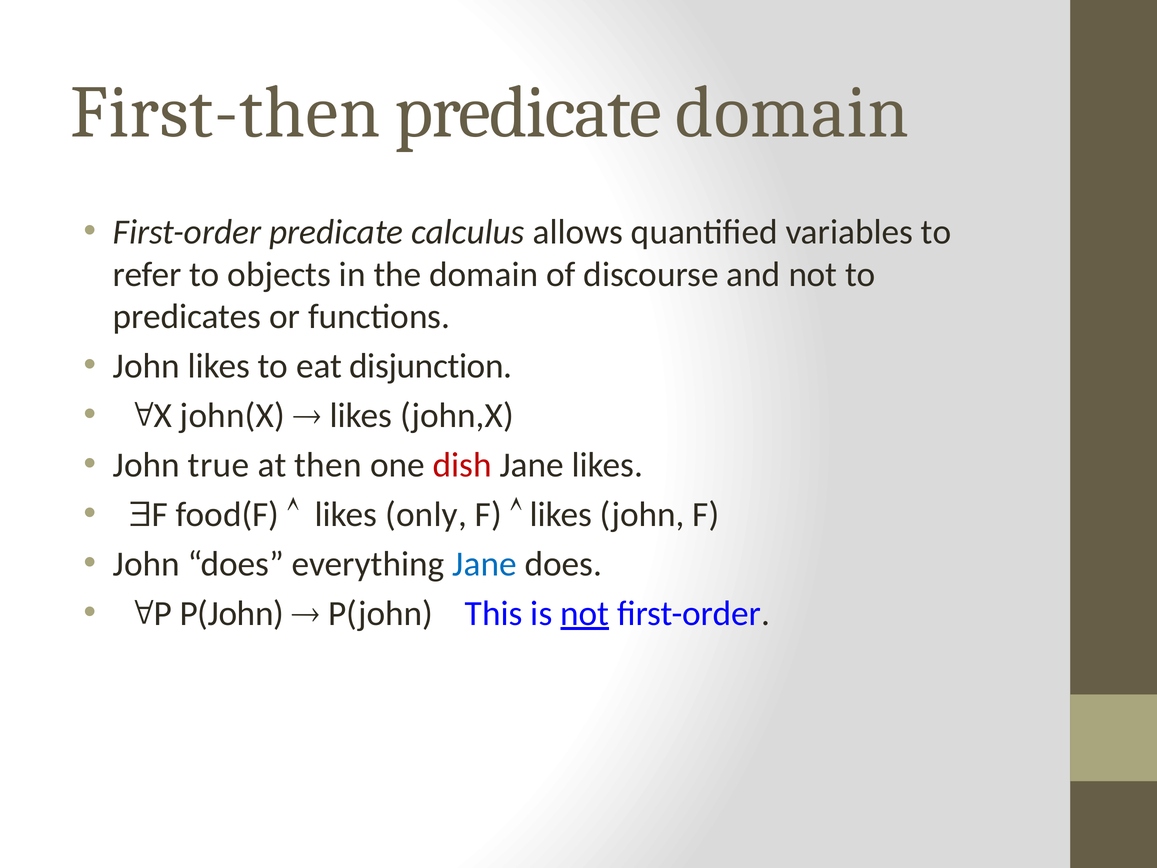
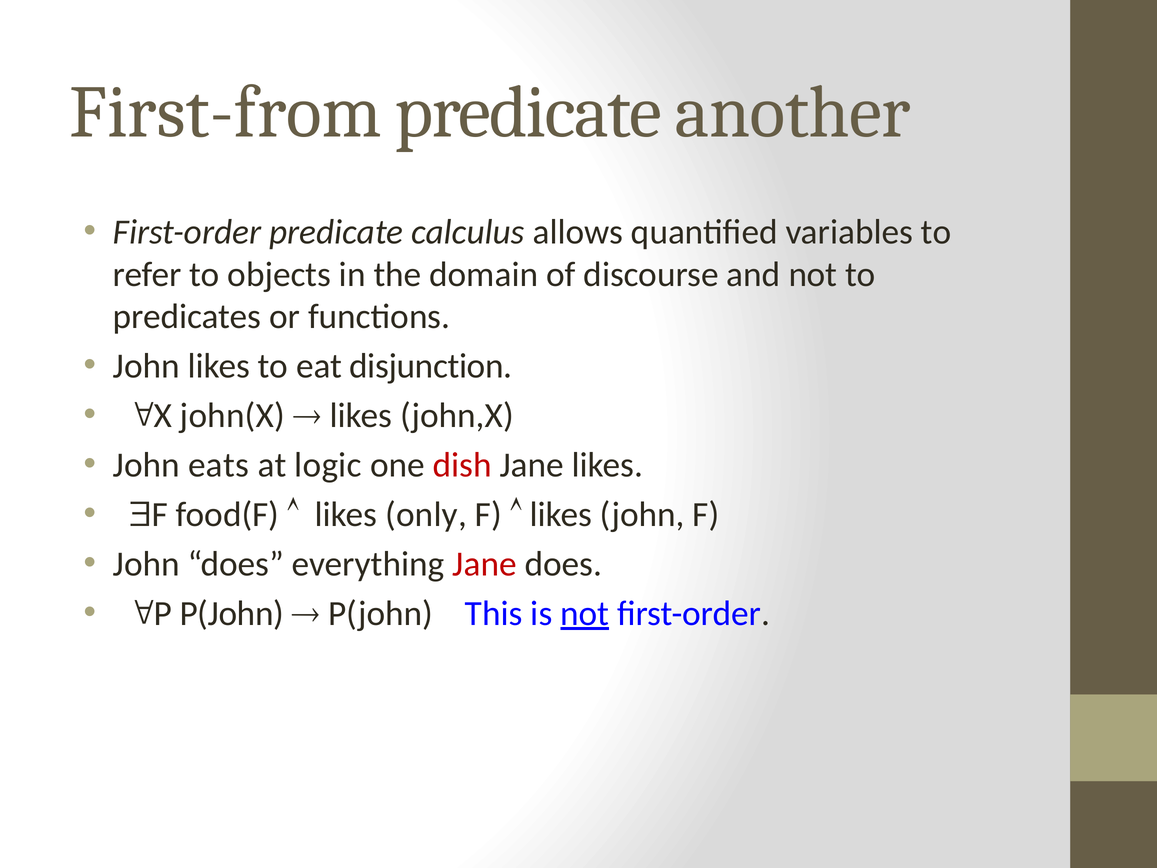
First-then: First-then -> First-from (226, 112)
predicate domain: domain -> another (793, 112)
true: true -> eats (219, 465)
then: then -> logic (328, 465)
Jane colour: blue -> red (485, 564)
